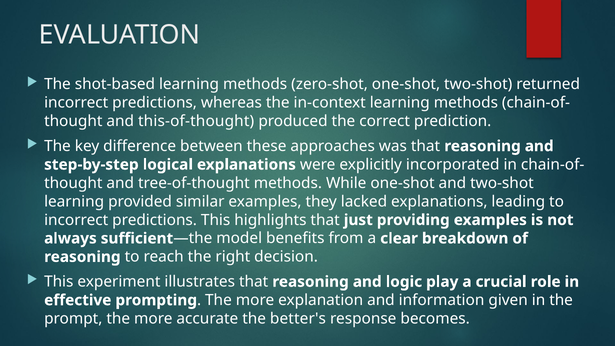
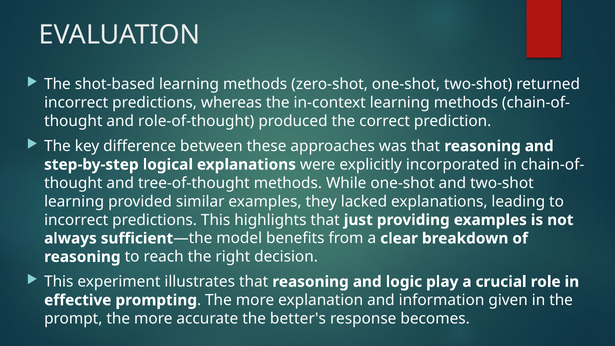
this-of-thought: this-of-thought -> role-of-thought (196, 121)
